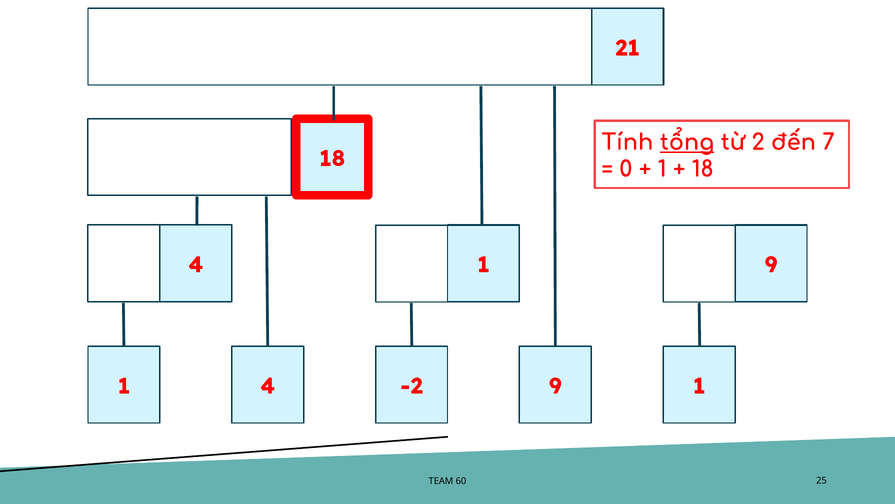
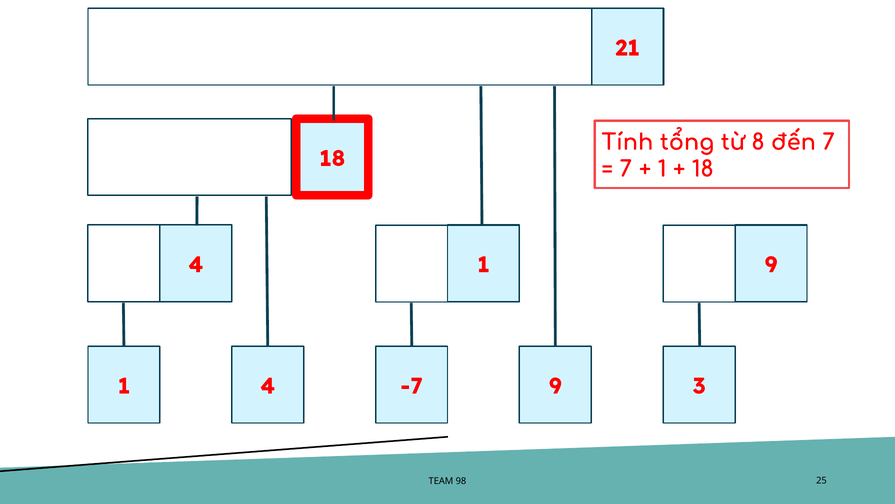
tổng underline: present -> none (687, 142)
2: 2 -> 8 (758, 142)
0: 0 -> 7 (626, 169)
-2: -2 -> -7 (412, 386)
1: 1 -> 3 (699, 386)
60: 60 -> 98 (461, 481)
